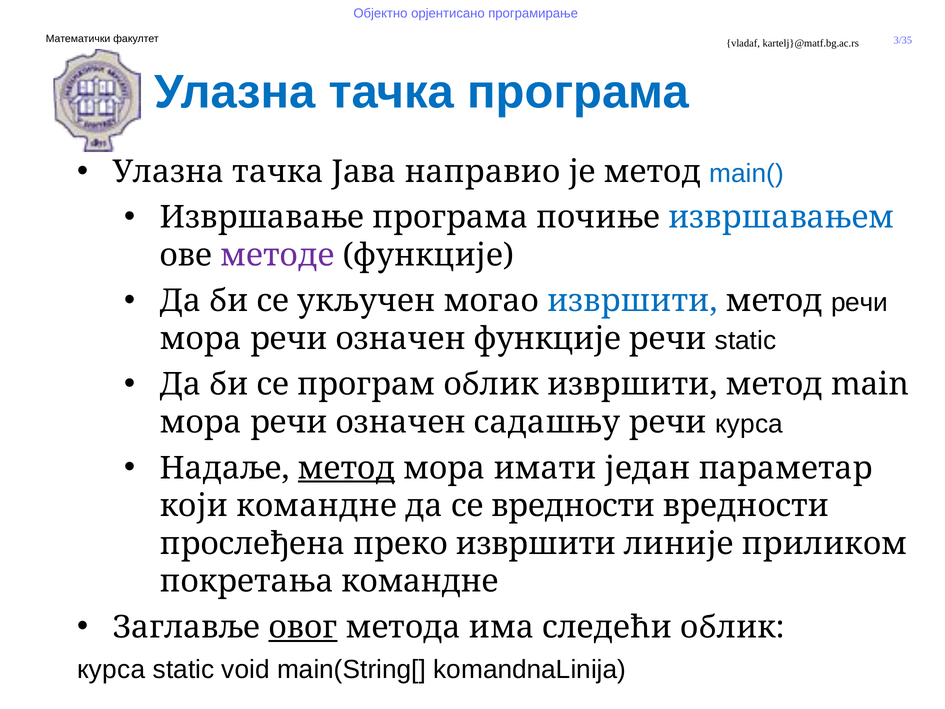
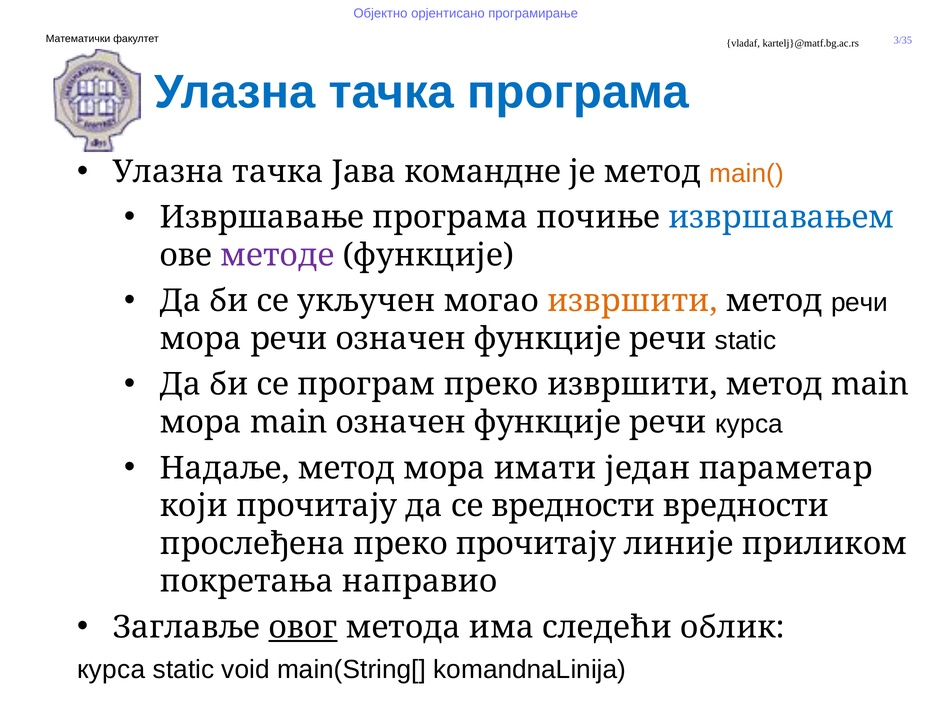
направио: направио -> командне (483, 172)
main( colour: blue -> orange (747, 174)
извршити colour: blue -> orange (632, 301)
програм облик: облик -> преко (491, 384)
речи: речи -> main (289, 422)
садашњу: садашњу -> функције (547, 422)
метод underline: present -> none (346, 468)
који командне: командне -> прочитају (317, 506)
преко извршити: извршити -> прочитају (536, 544)
покретања командне: командне -> направио (420, 581)
